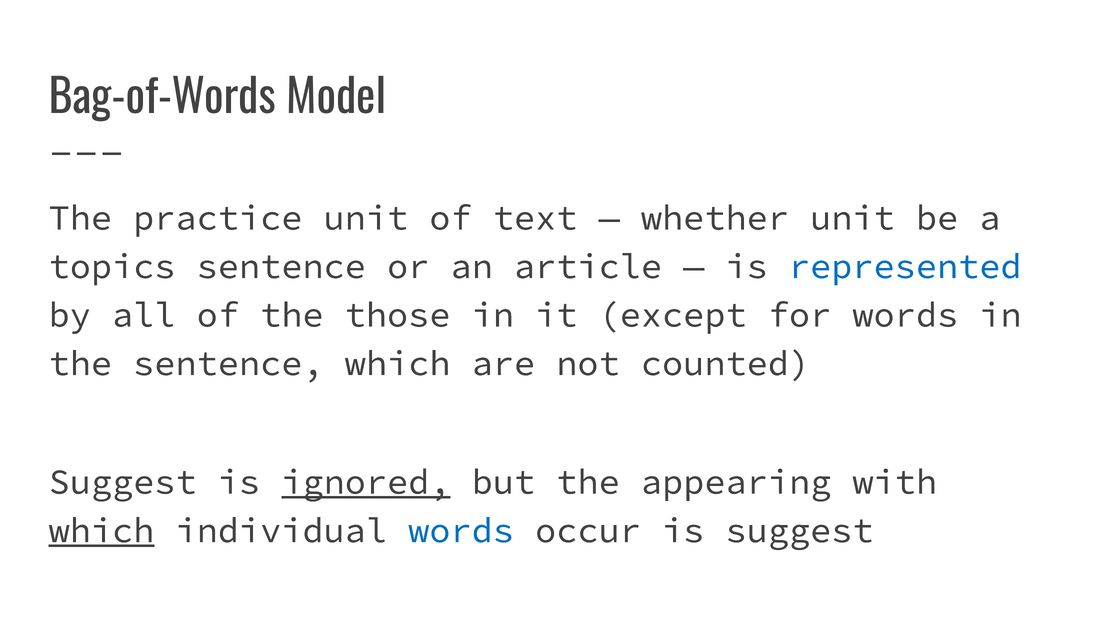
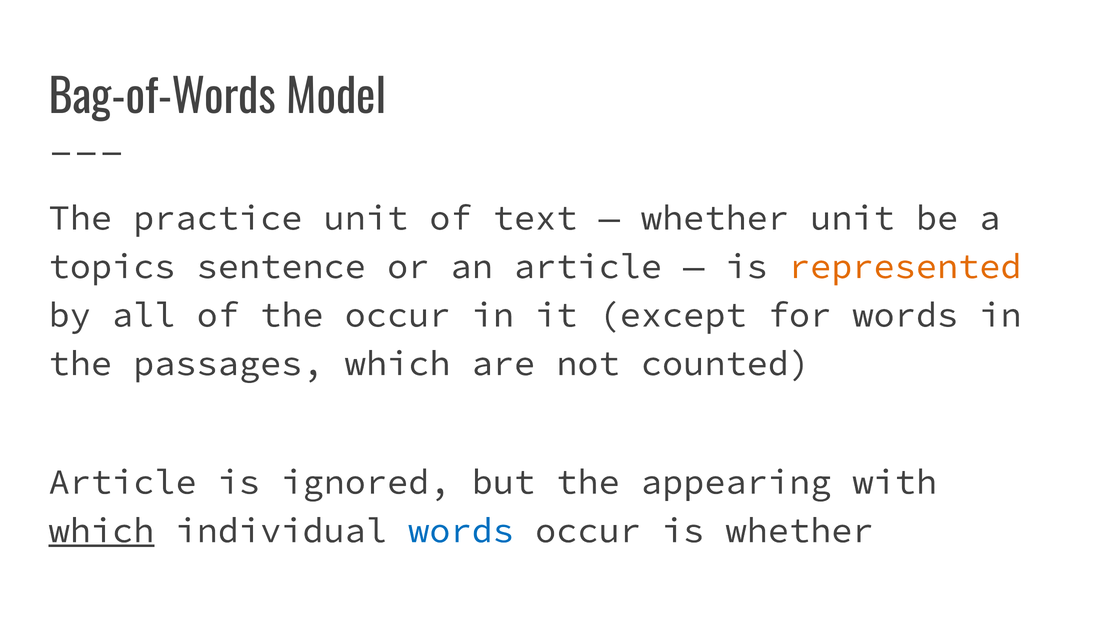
represented colour: blue -> orange (905, 267)
the those: those -> occur (398, 315)
the sentence: sentence -> passages (228, 364)
Suggest: Suggest -> Article (123, 482)
ignored underline: present -> none (366, 482)
is suggest: suggest -> whether (800, 531)
